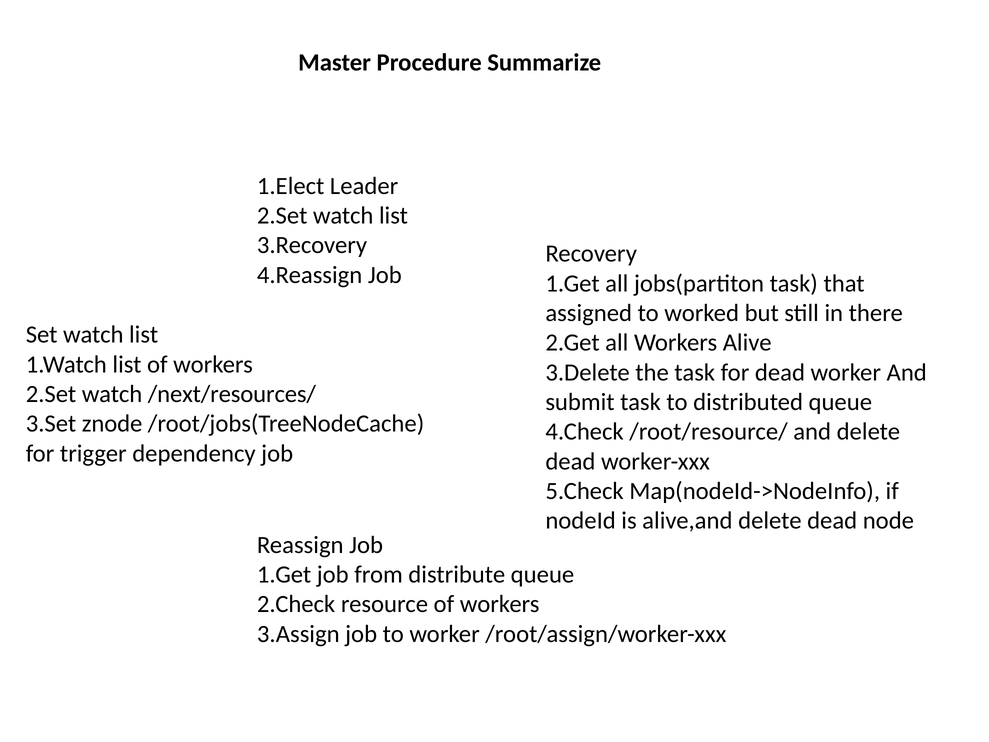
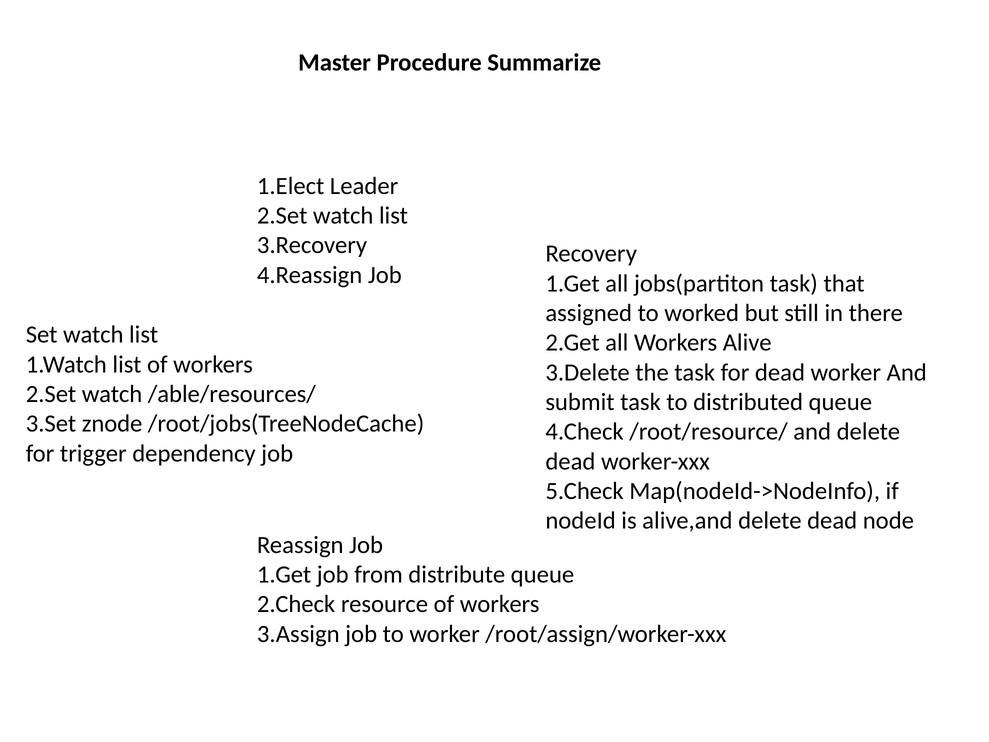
/next/resources/: /next/resources/ -> /able/resources/ (232, 394)
